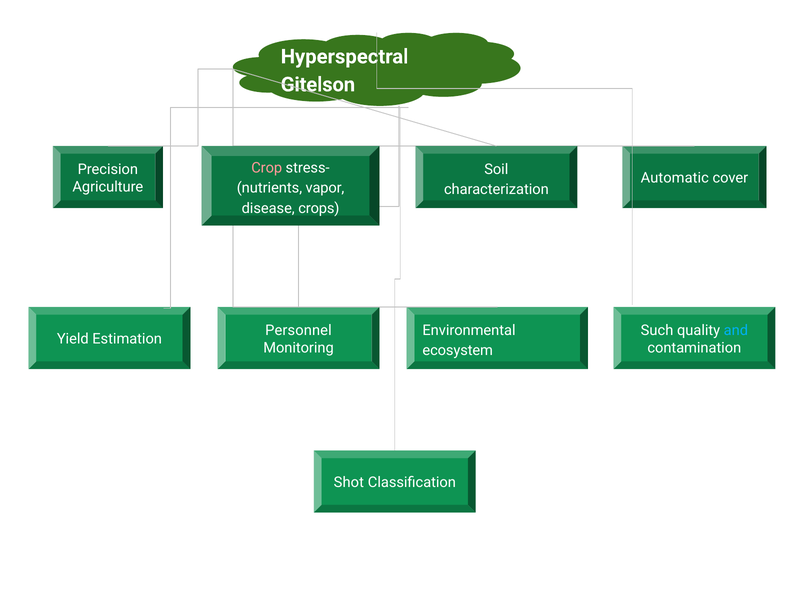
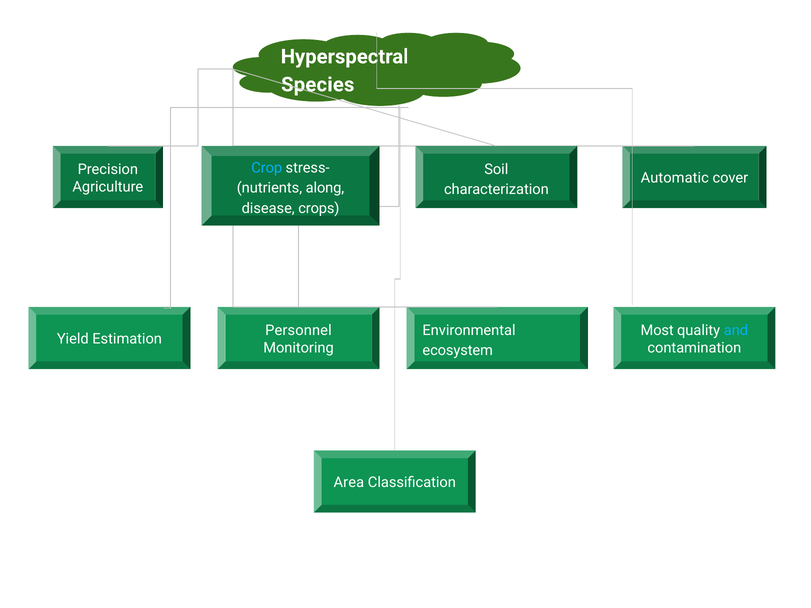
Gitelson: Gitelson -> Species (318, 85)
Crop colour: pink -> light blue (267, 168)
vapor: vapor -> along (325, 188)
Such: Such -> Most (657, 330)
Shot: Shot -> Area (349, 483)
